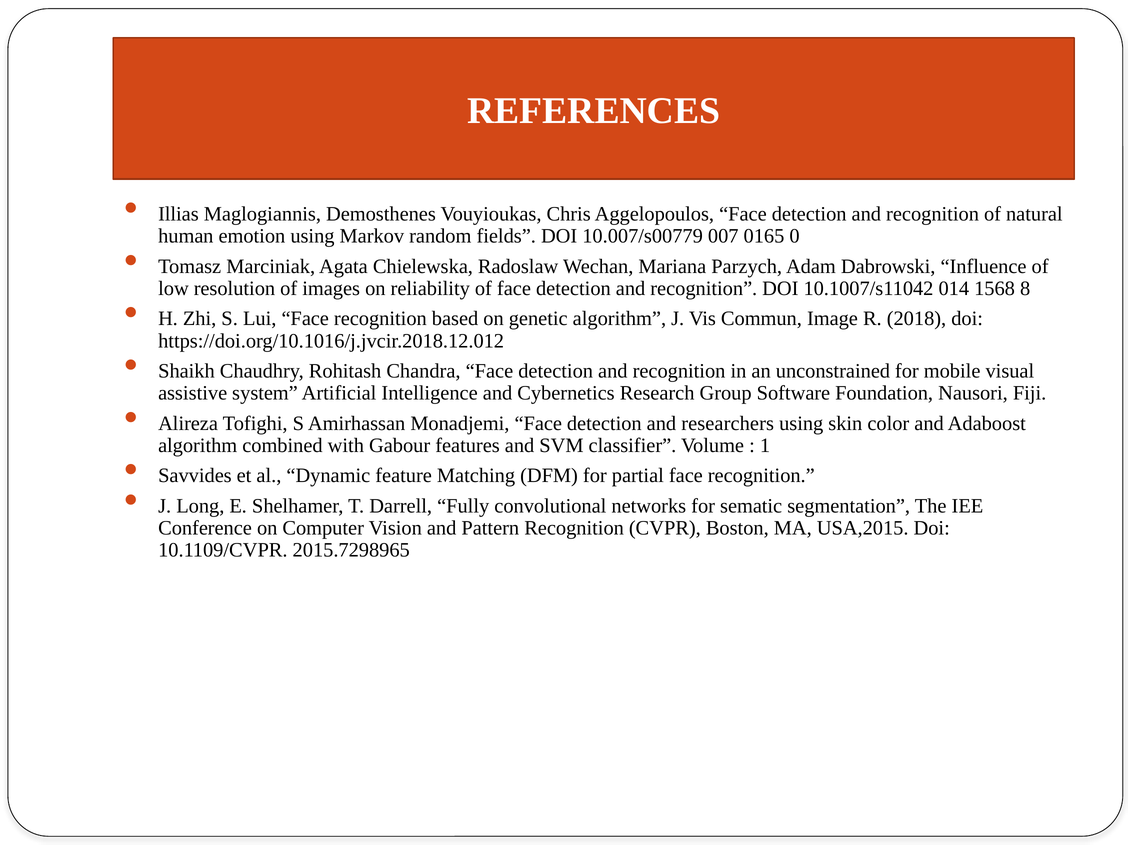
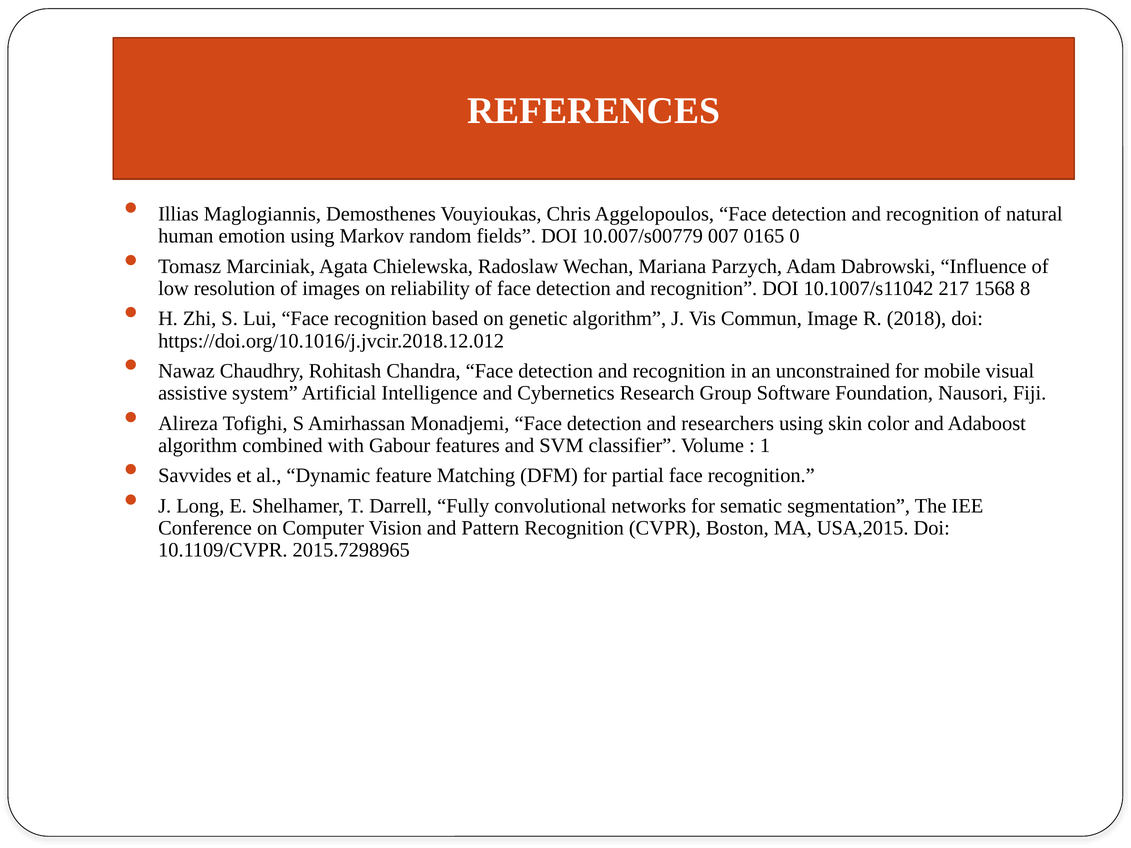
014: 014 -> 217 (954, 289)
Shaikh: Shaikh -> Nawaz (186, 371)
